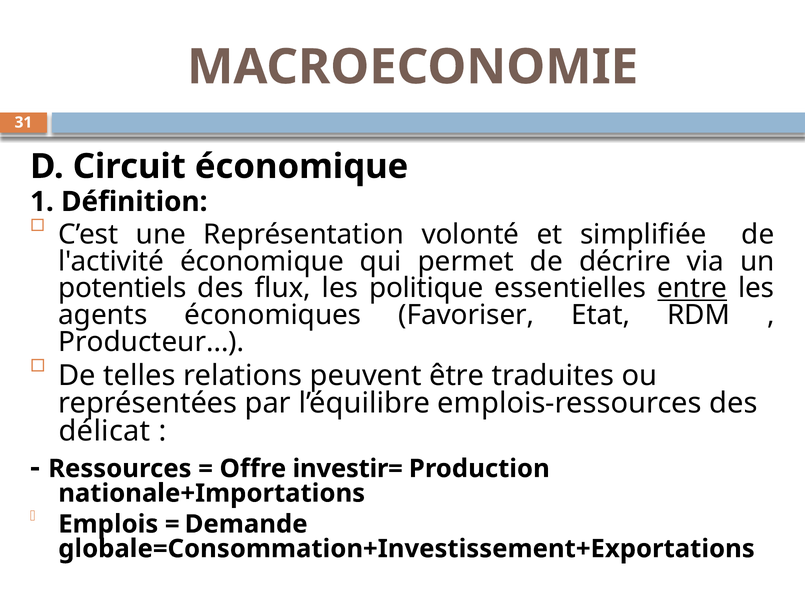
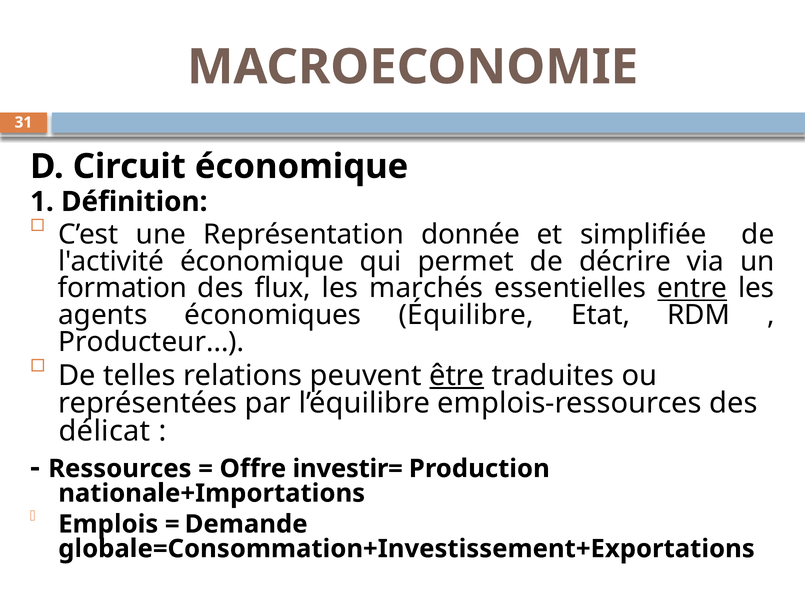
volonté: volonté -> donnée (470, 235)
potentiels: potentiels -> formation (122, 289)
politique: politique -> marchés (426, 289)
Favoriser: Favoriser -> Équilibre (466, 315)
être underline: none -> present (457, 376)
